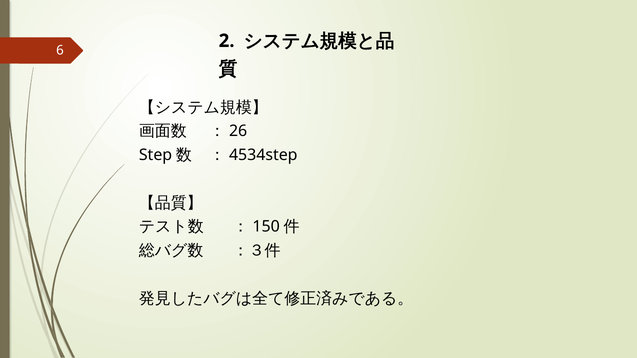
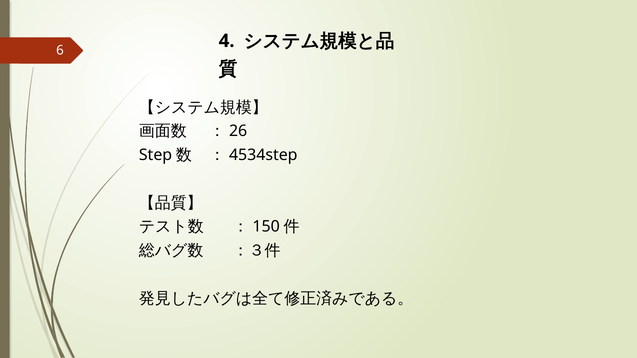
2: 2 -> 4 (227, 41)
